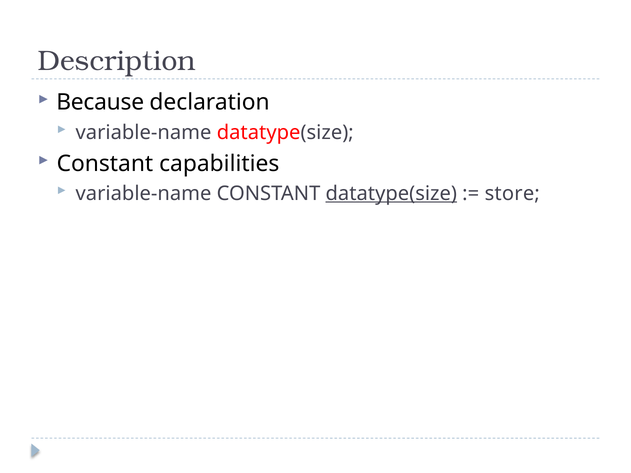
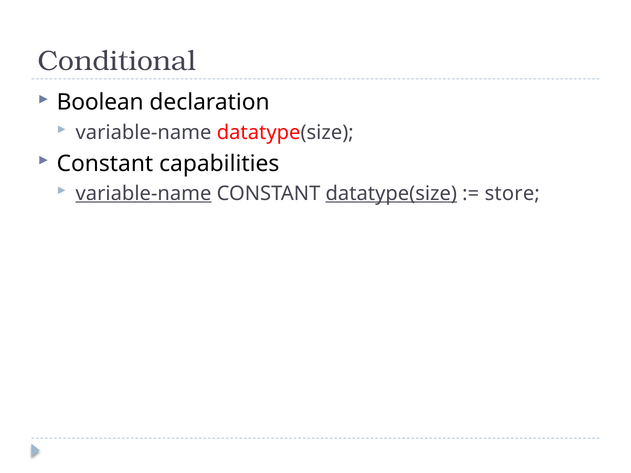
Description: Description -> Conditional (117, 61)
Because: Because -> Boolean (100, 103)
variable-name underline: none -> present (144, 194)
